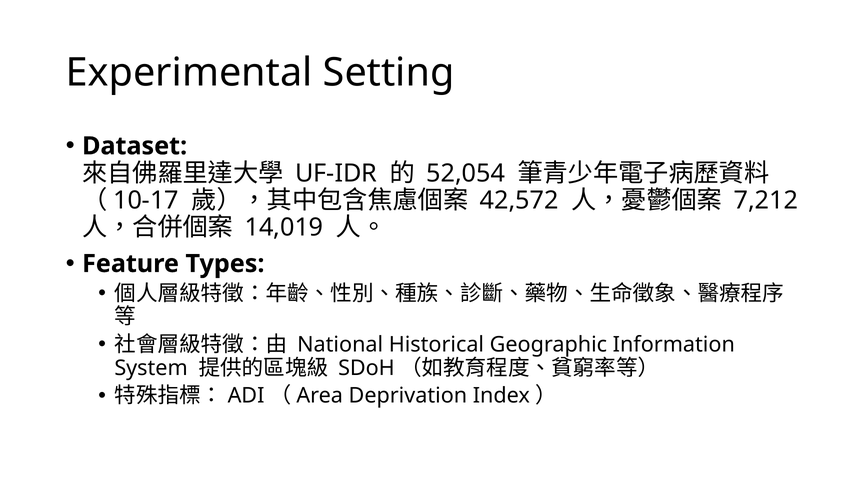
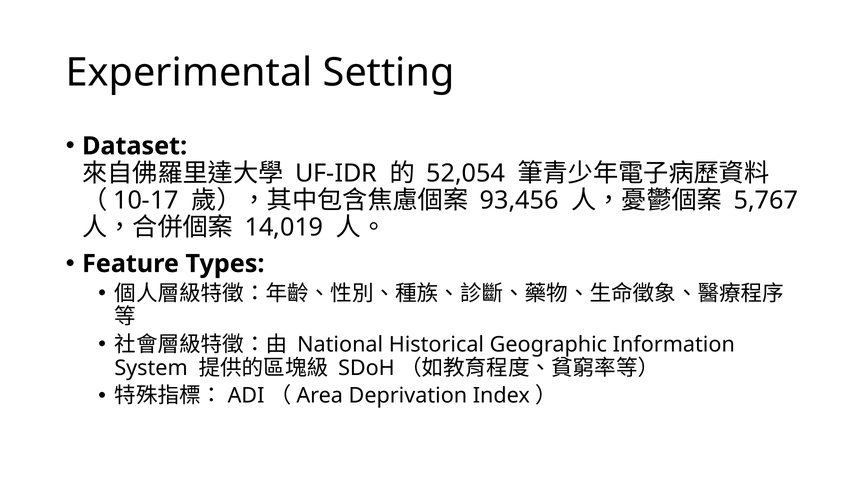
42,572: 42,572 -> 93,456 (519, 200)
7,212: 7,212 -> 5,767 (766, 200)
